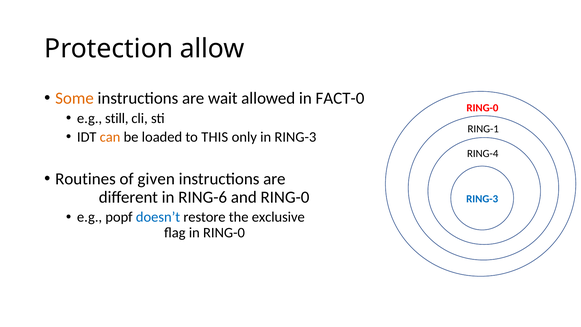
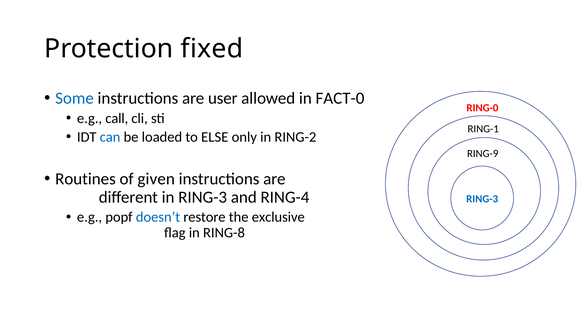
allow: allow -> fixed (212, 49)
Some colour: orange -> blue (75, 98)
wait: wait -> user (223, 98)
still: still -> call (117, 118)
can colour: orange -> blue (110, 137)
THIS: THIS -> ELSE (215, 137)
in RING-3: RING-3 -> RING-2 (295, 137)
RING-4: RING-4 -> RING-9 (483, 154)
in RING-6: RING-6 -> RING-3 (203, 197)
and RING-0: RING-0 -> RING-4 (285, 197)
in RING-0: RING-0 -> RING-8 (224, 233)
